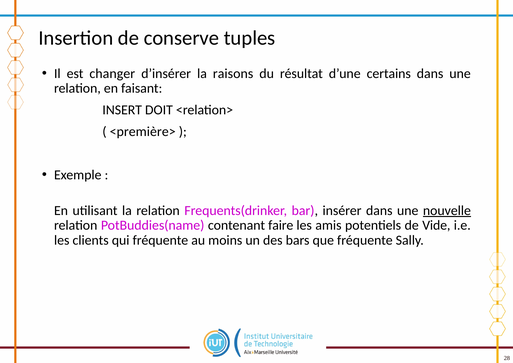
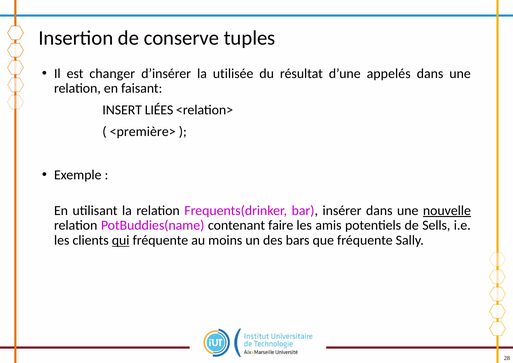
raisons: raisons -> utilisée (233, 73)
certains: certains -> appelés (389, 73)
DOIT: DOIT -> LIÉES (159, 110)
Vide: Vide -> Sells (436, 225)
qui underline: none -> present (121, 240)
